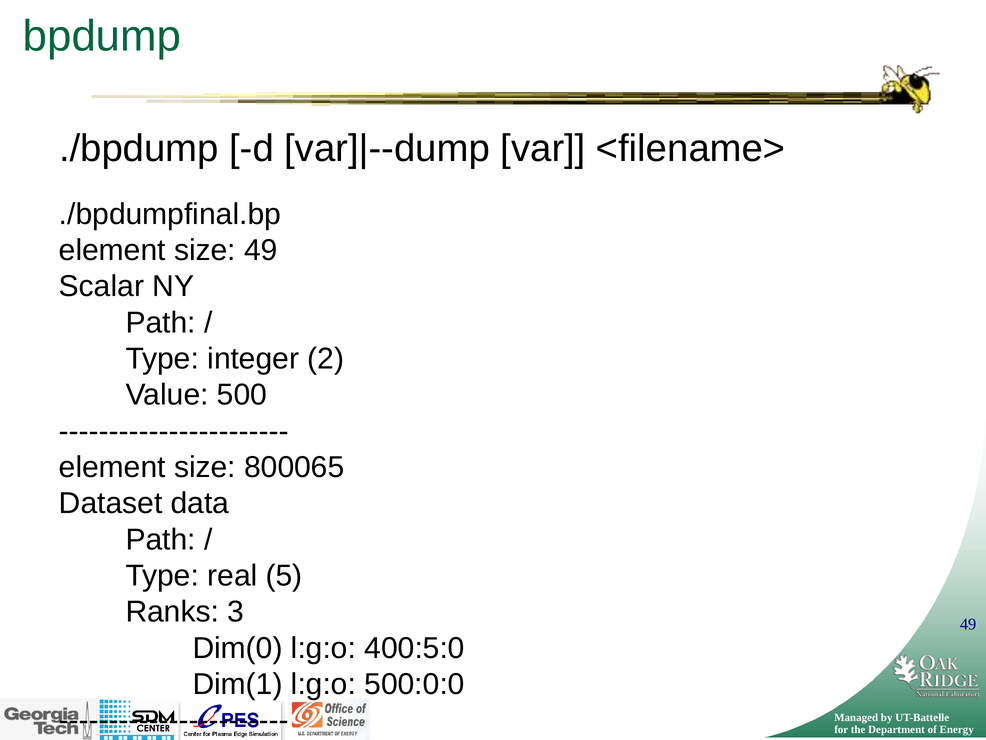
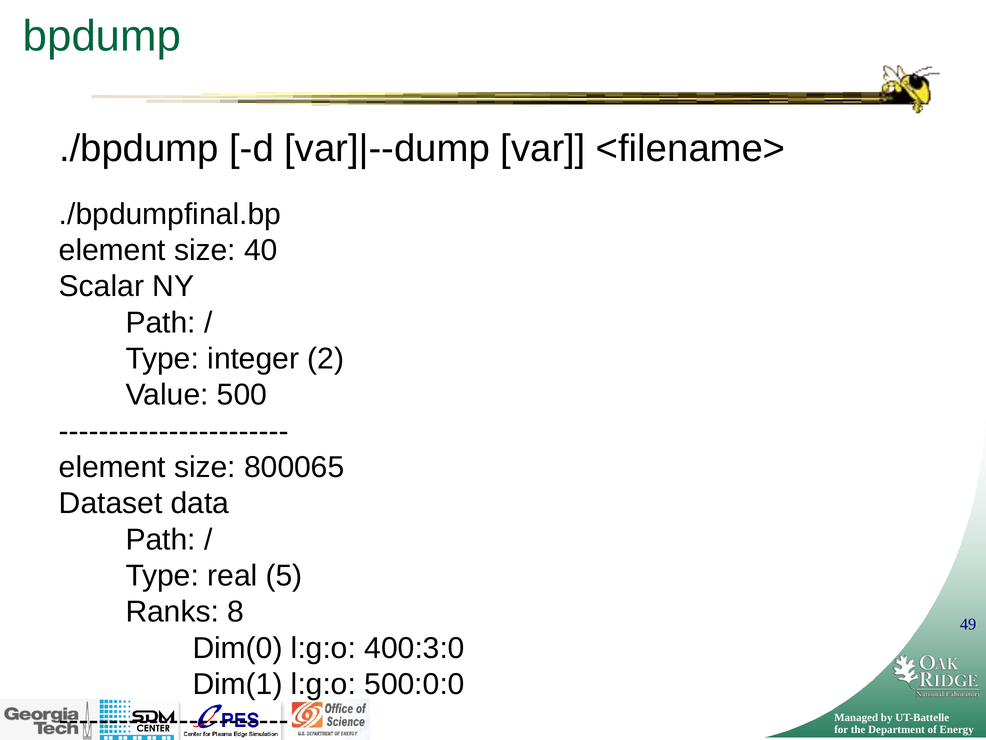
size 49: 49 -> 40 (261, 250)
3: 3 -> 8 (236, 612)
400:5:0: 400:5:0 -> 400:3:0 (414, 648)
